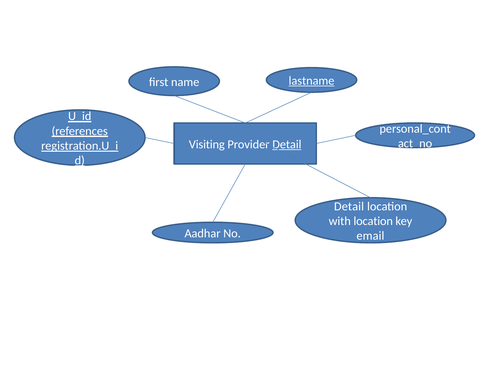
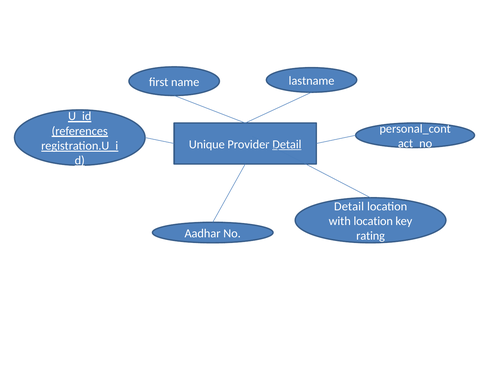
lastname underline: present -> none (312, 81)
Visiting: Visiting -> Unique (207, 144)
email: email -> rating (371, 236)
